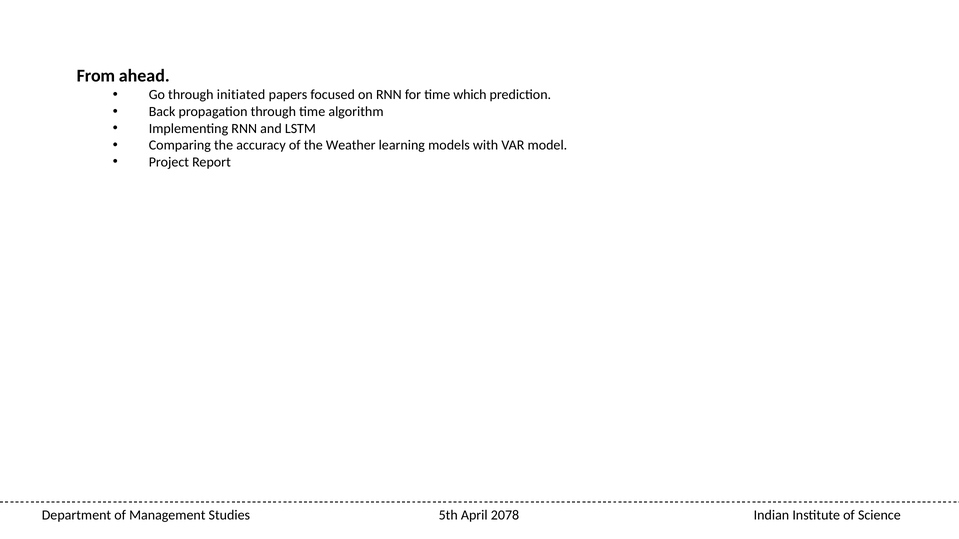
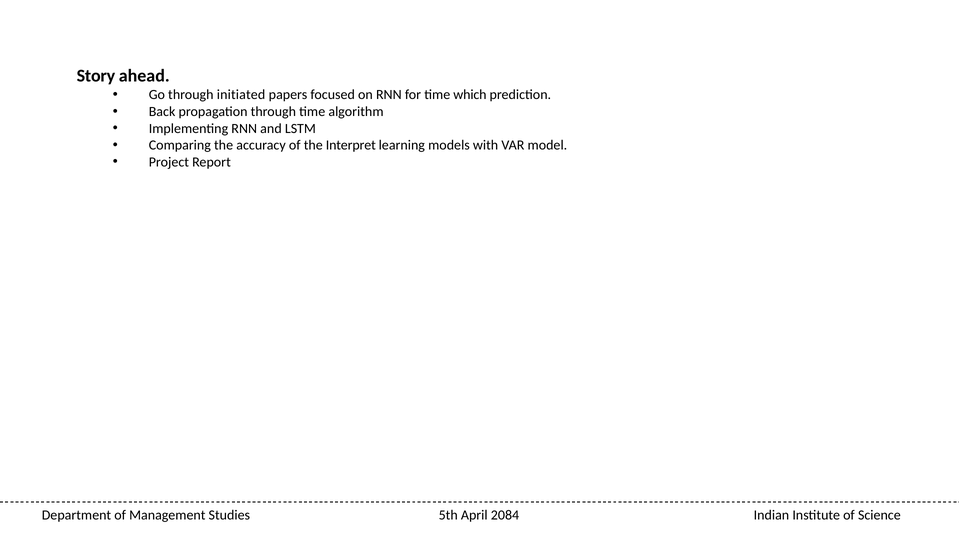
From: From -> Story (96, 76)
Weather: Weather -> Interpret (351, 145)
2078: 2078 -> 2084 (505, 515)
